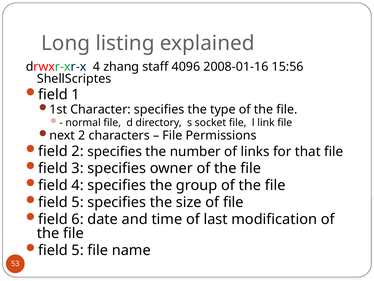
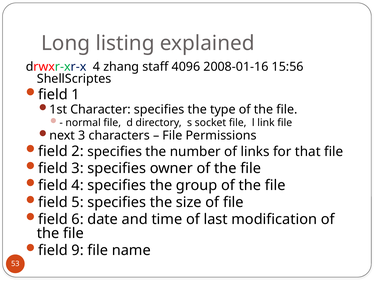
next 2: 2 -> 3 (82, 135)
5: 5 -> 9 (78, 250)
